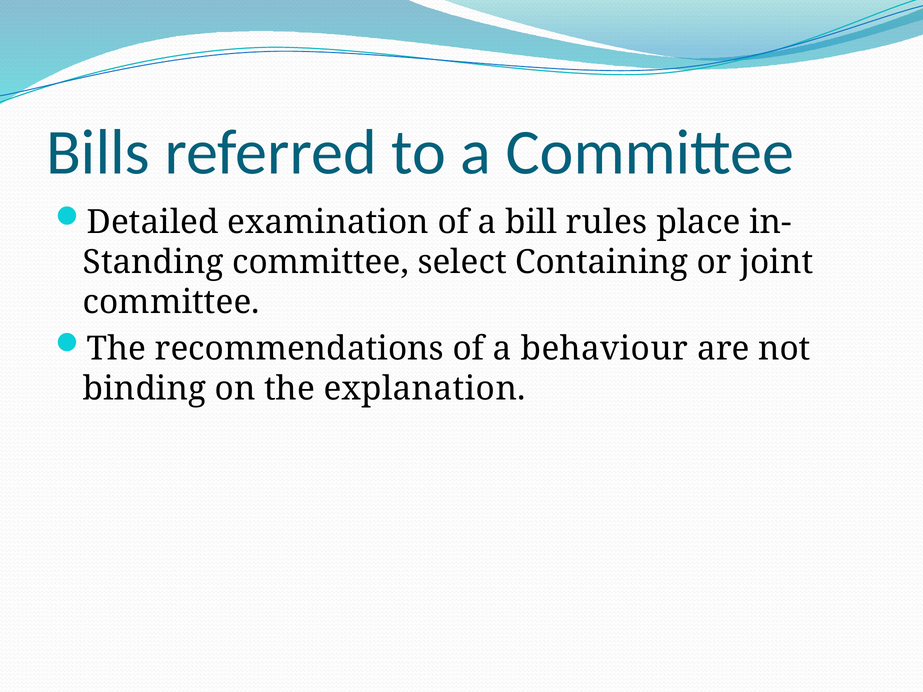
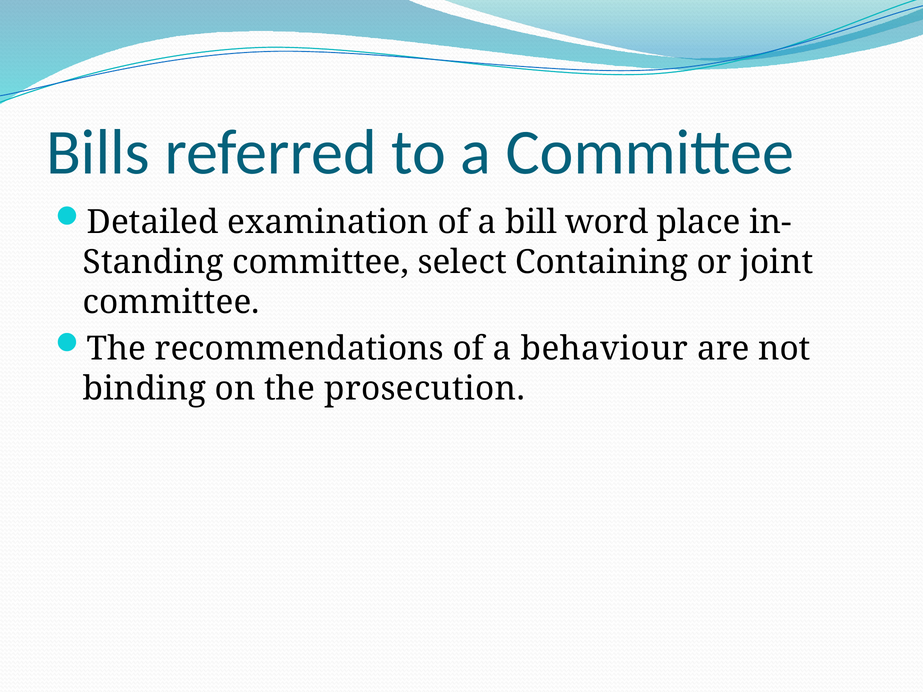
rules: rules -> word (607, 222)
explanation: explanation -> prosecution (425, 389)
